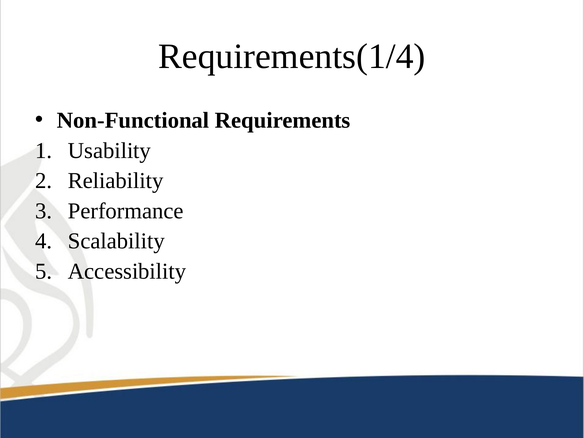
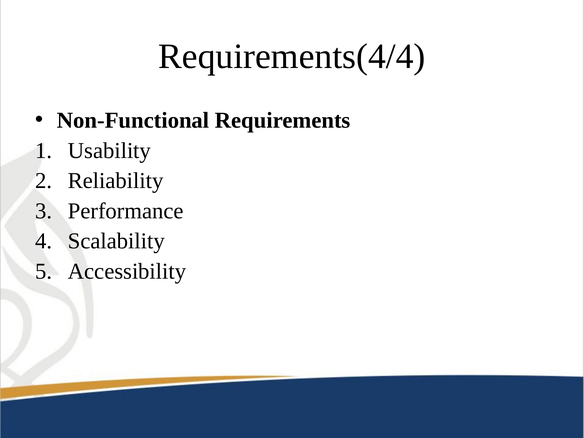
Requirements(1/4: Requirements(1/4 -> Requirements(4/4 (292, 57)
